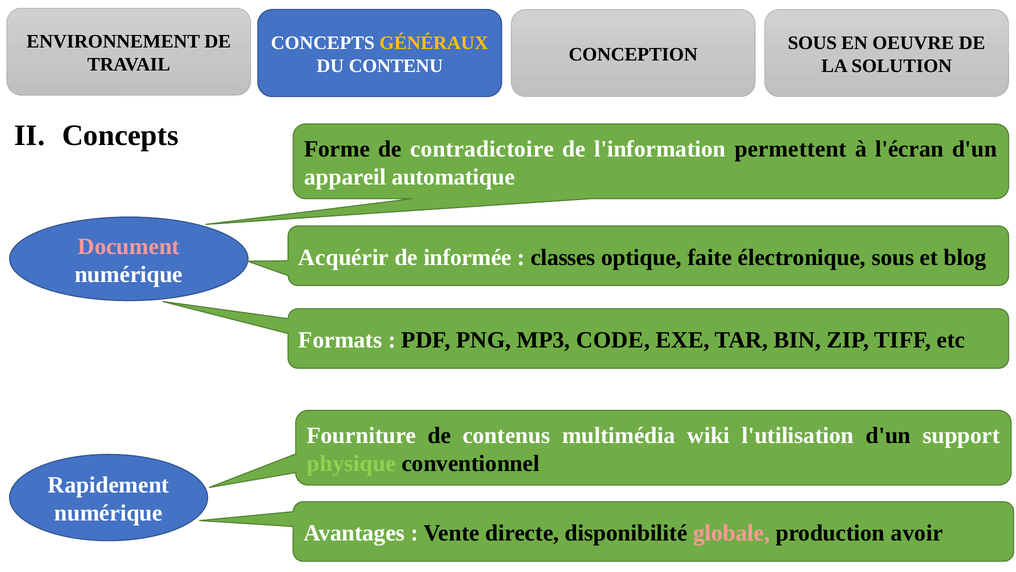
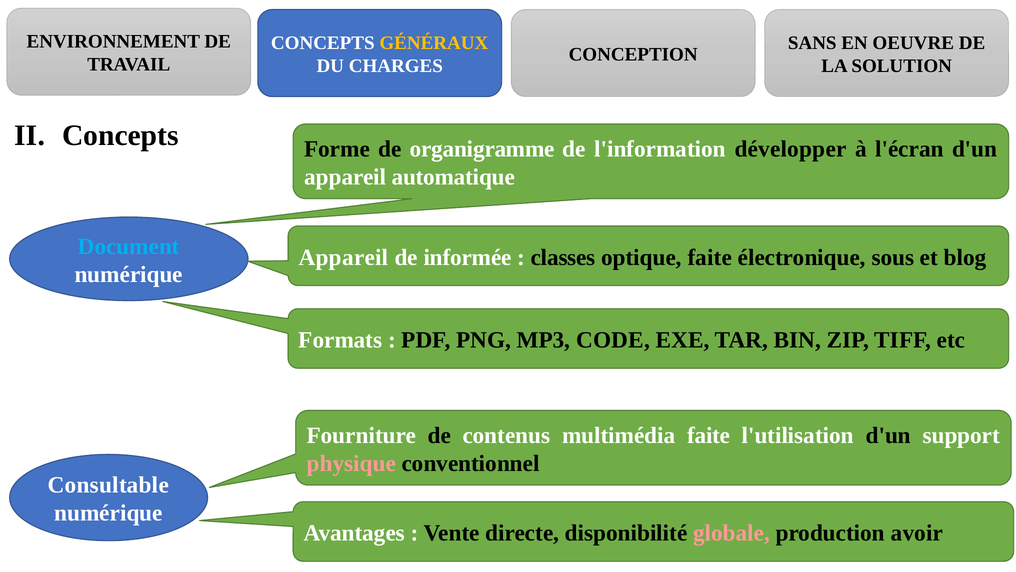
SOUS: SOUS -> SANS (812, 43)
CONTENU: CONTENU -> CHARGES (396, 66)
contradictoire: contradictoire -> organigramme (482, 149)
permettent: permettent -> développer (791, 149)
Document colour: pink -> light blue (129, 246)
Acquérir: Acquérir -> Appareil (344, 257)
multimédia wiki: wiki -> faite (709, 435)
physique colour: light green -> pink (351, 463)
Rapidement: Rapidement -> Consultable (108, 485)
